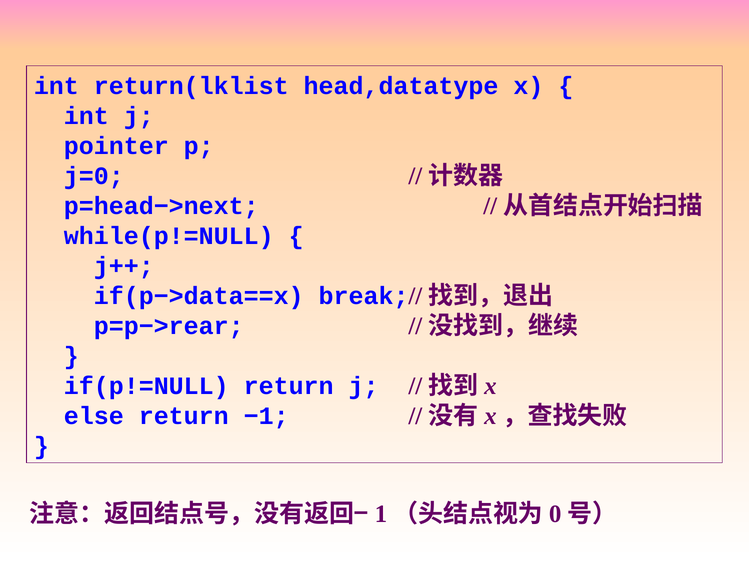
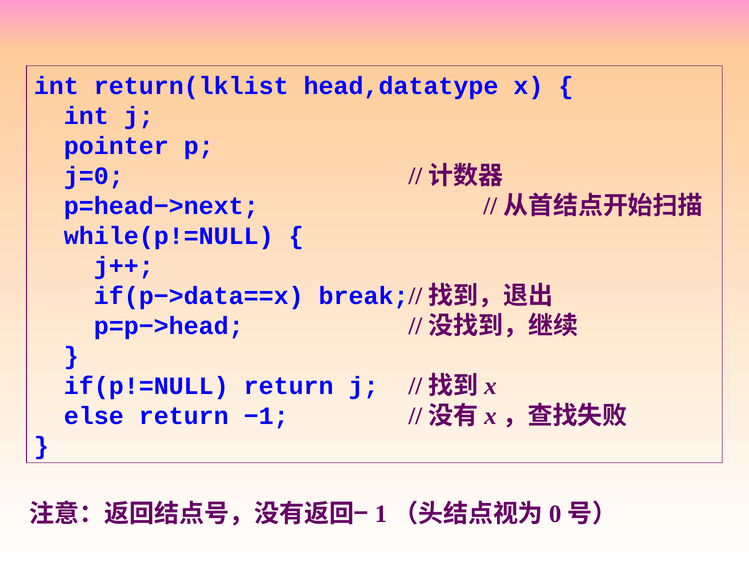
p=p−>rear: p=p−>rear -> p=p−>head (169, 326)
